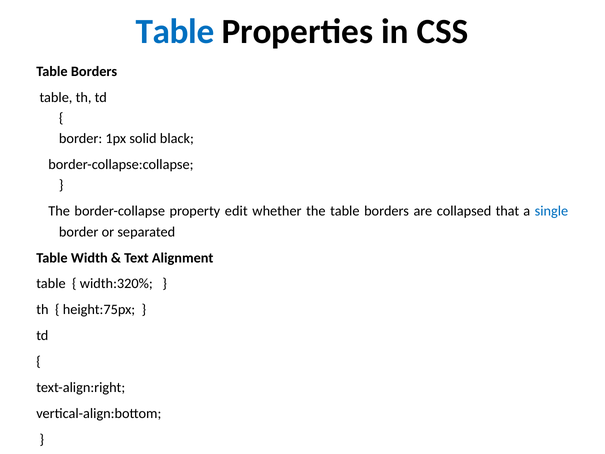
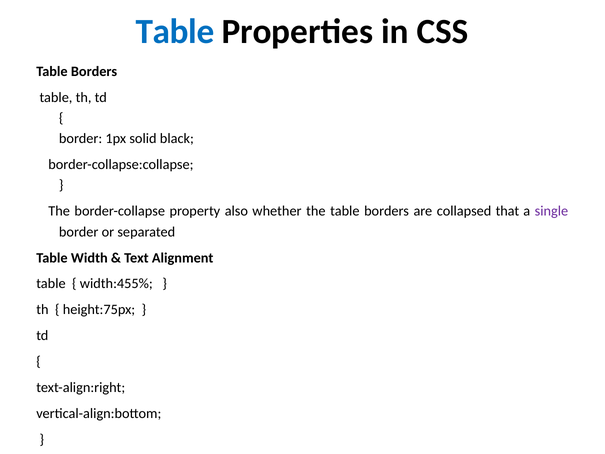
edit: edit -> also (236, 211)
single colour: blue -> purple (551, 211)
width:320%: width:320% -> width:455% (116, 284)
